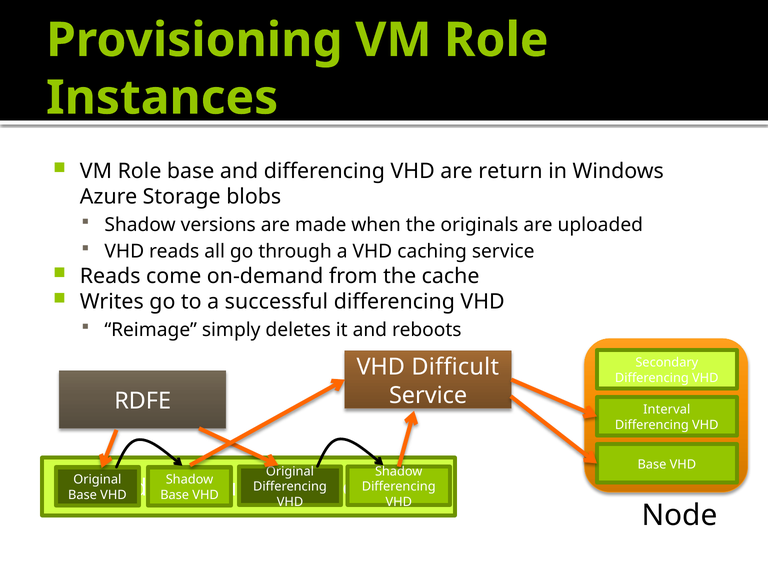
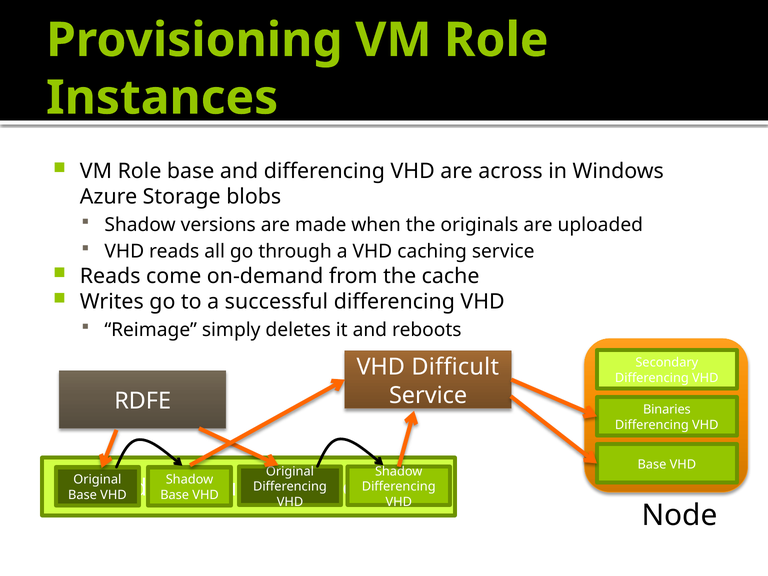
return: return -> across (510, 171)
Interval: Interval -> Binaries (667, 410)
